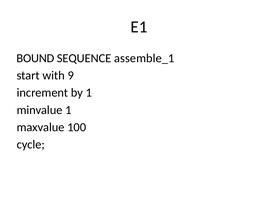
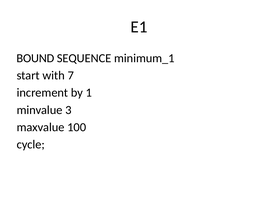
assemble_1: assemble_1 -> minimum_1 (144, 58)
9: 9 -> 7 (71, 76)
minvalue 1: 1 -> 3 (68, 110)
